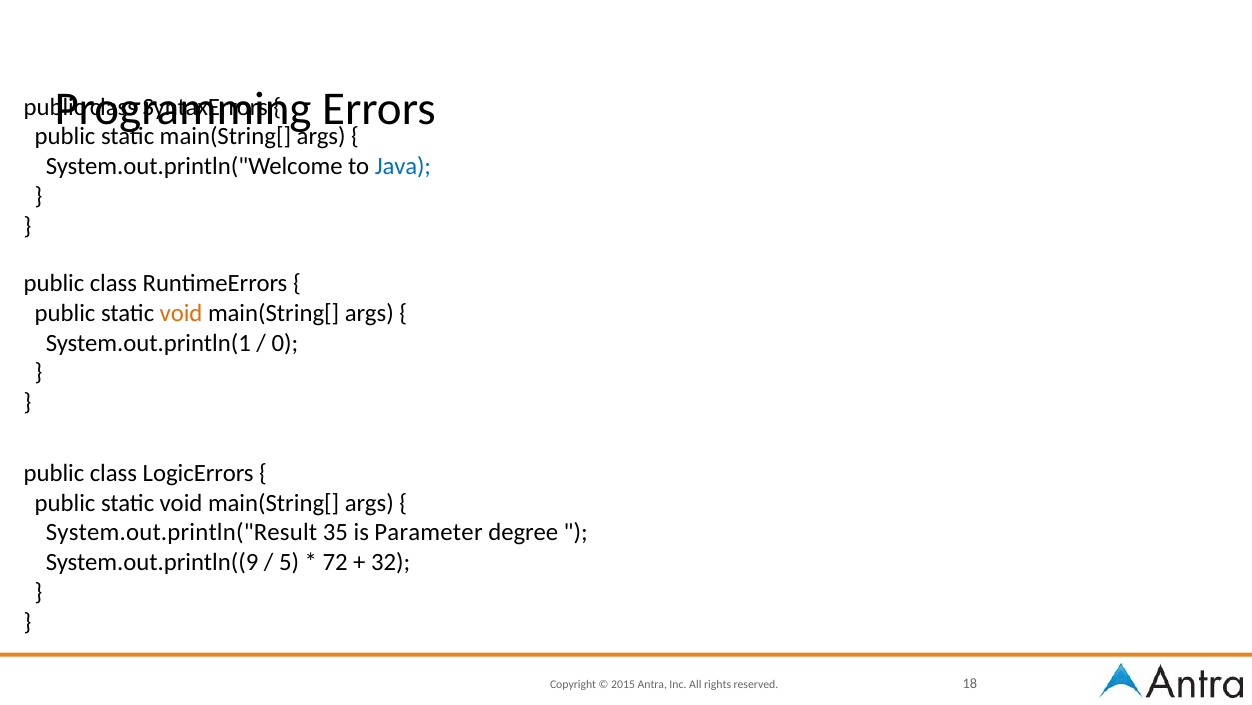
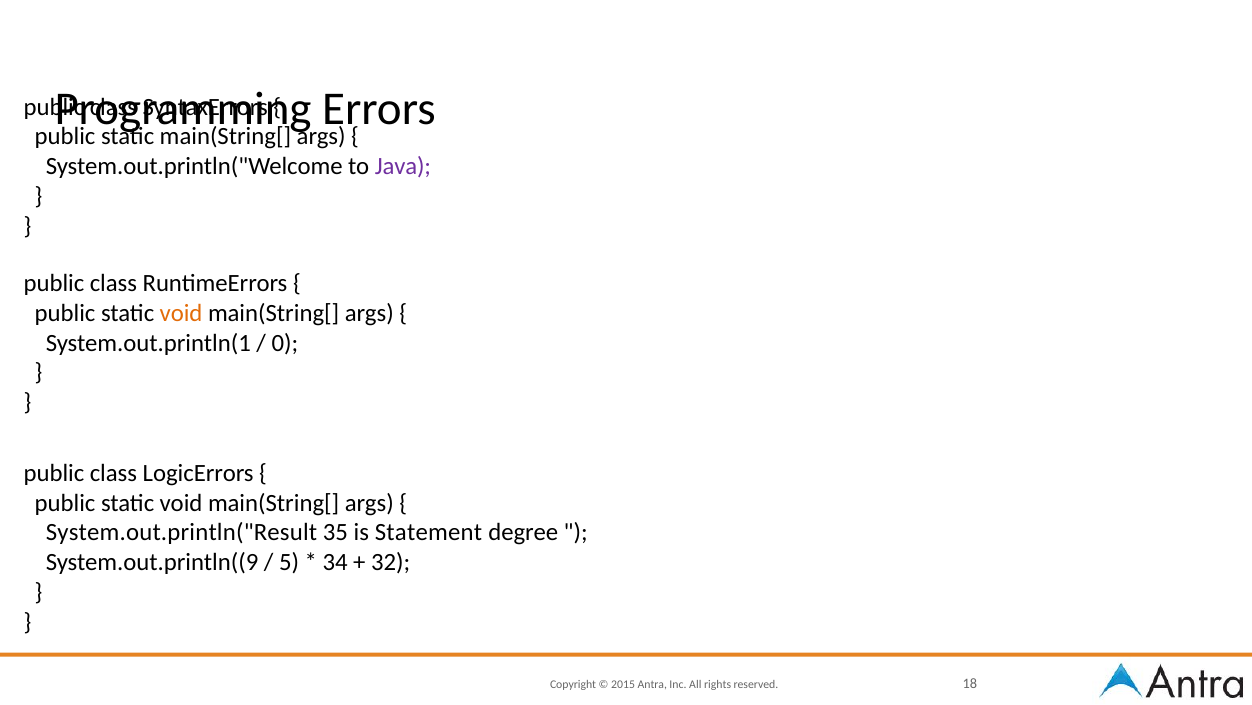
Java colour: blue -> purple (403, 166)
Parameter: Parameter -> Statement (429, 532)
72: 72 -> 34 (335, 562)
